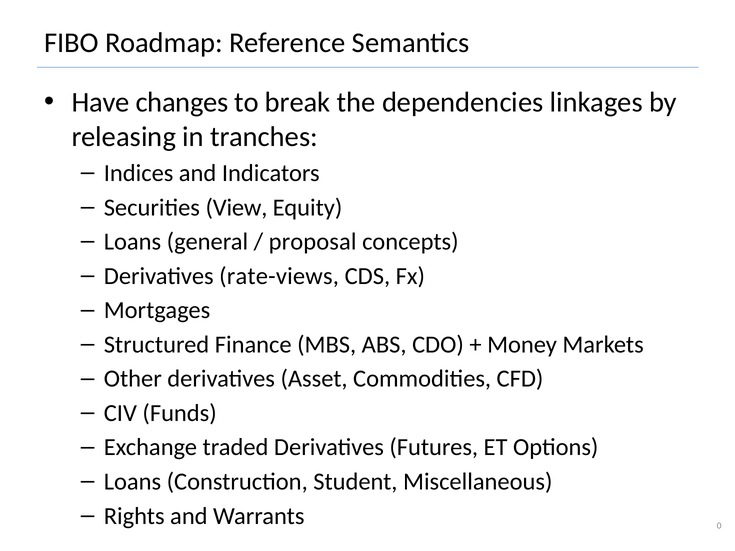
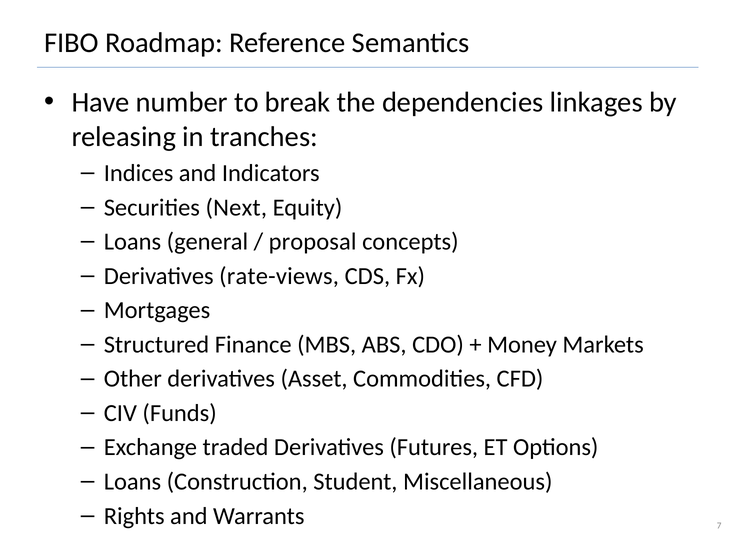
changes: changes -> number (182, 102)
View: View -> Next (236, 208)
0: 0 -> 7 (719, 526)
